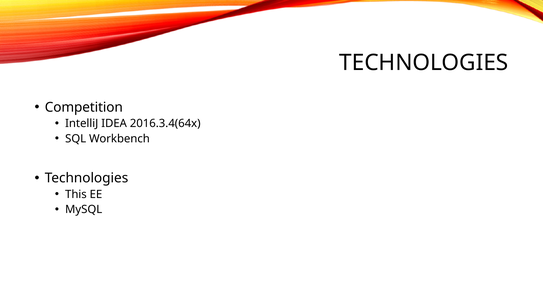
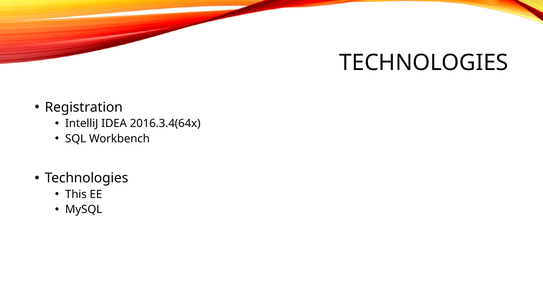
Competition: Competition -> Registration (84, 107)
